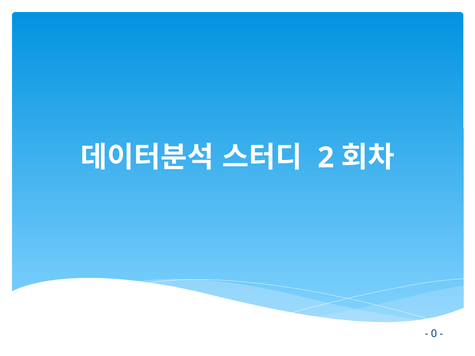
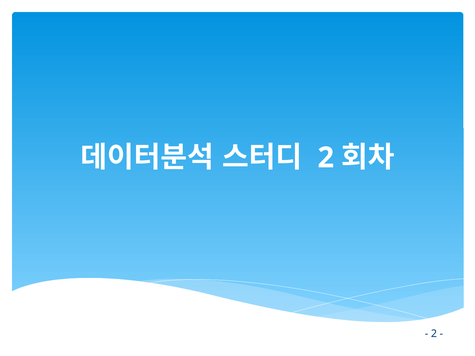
0: 0 -> 2 (434, 334)
